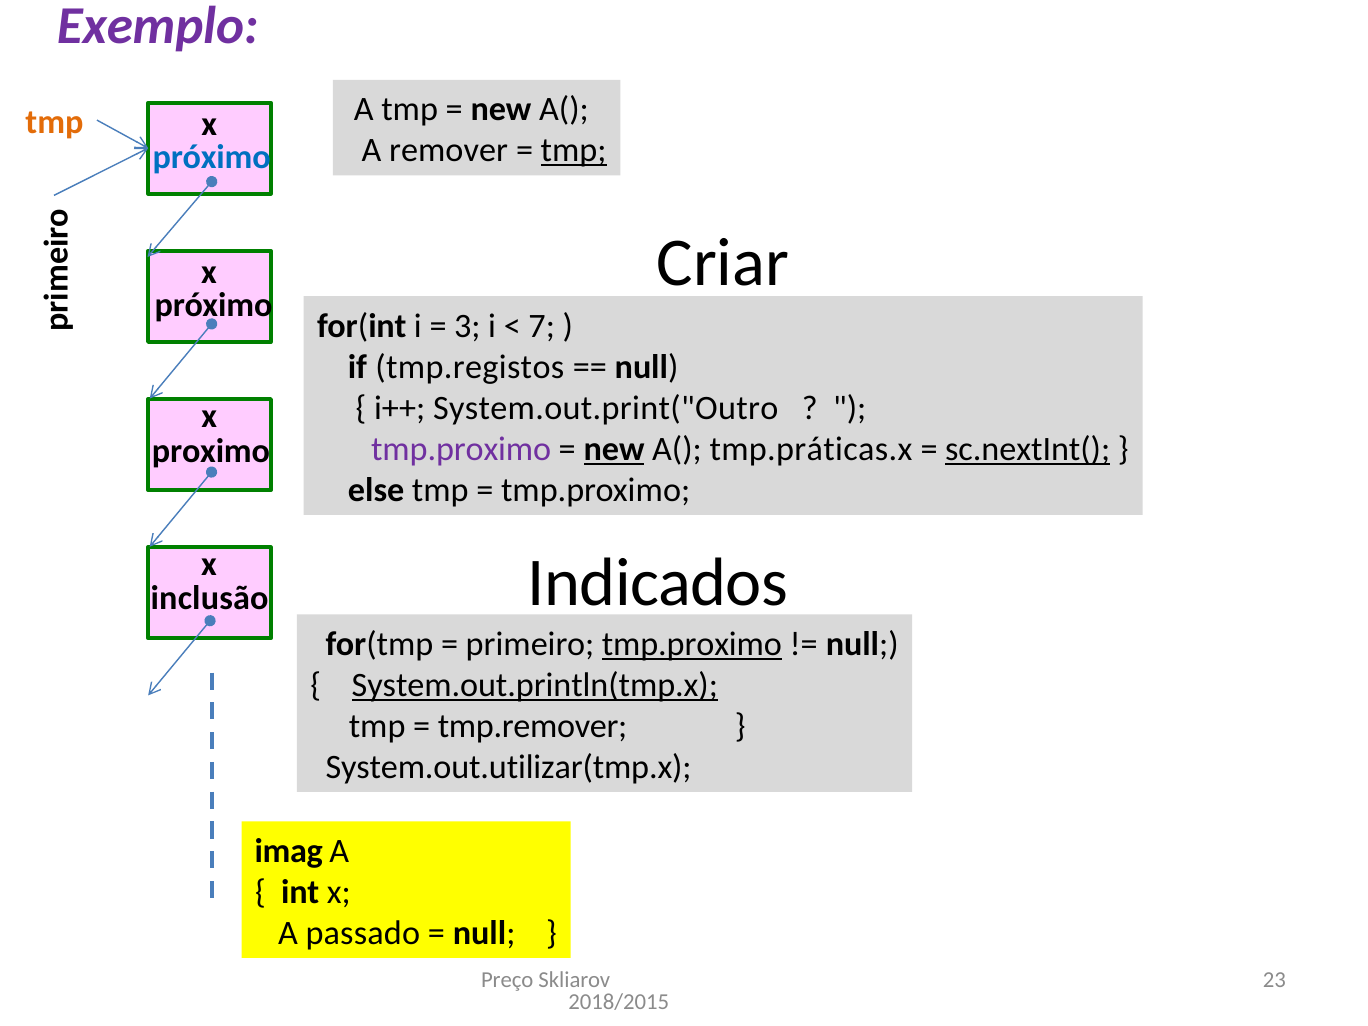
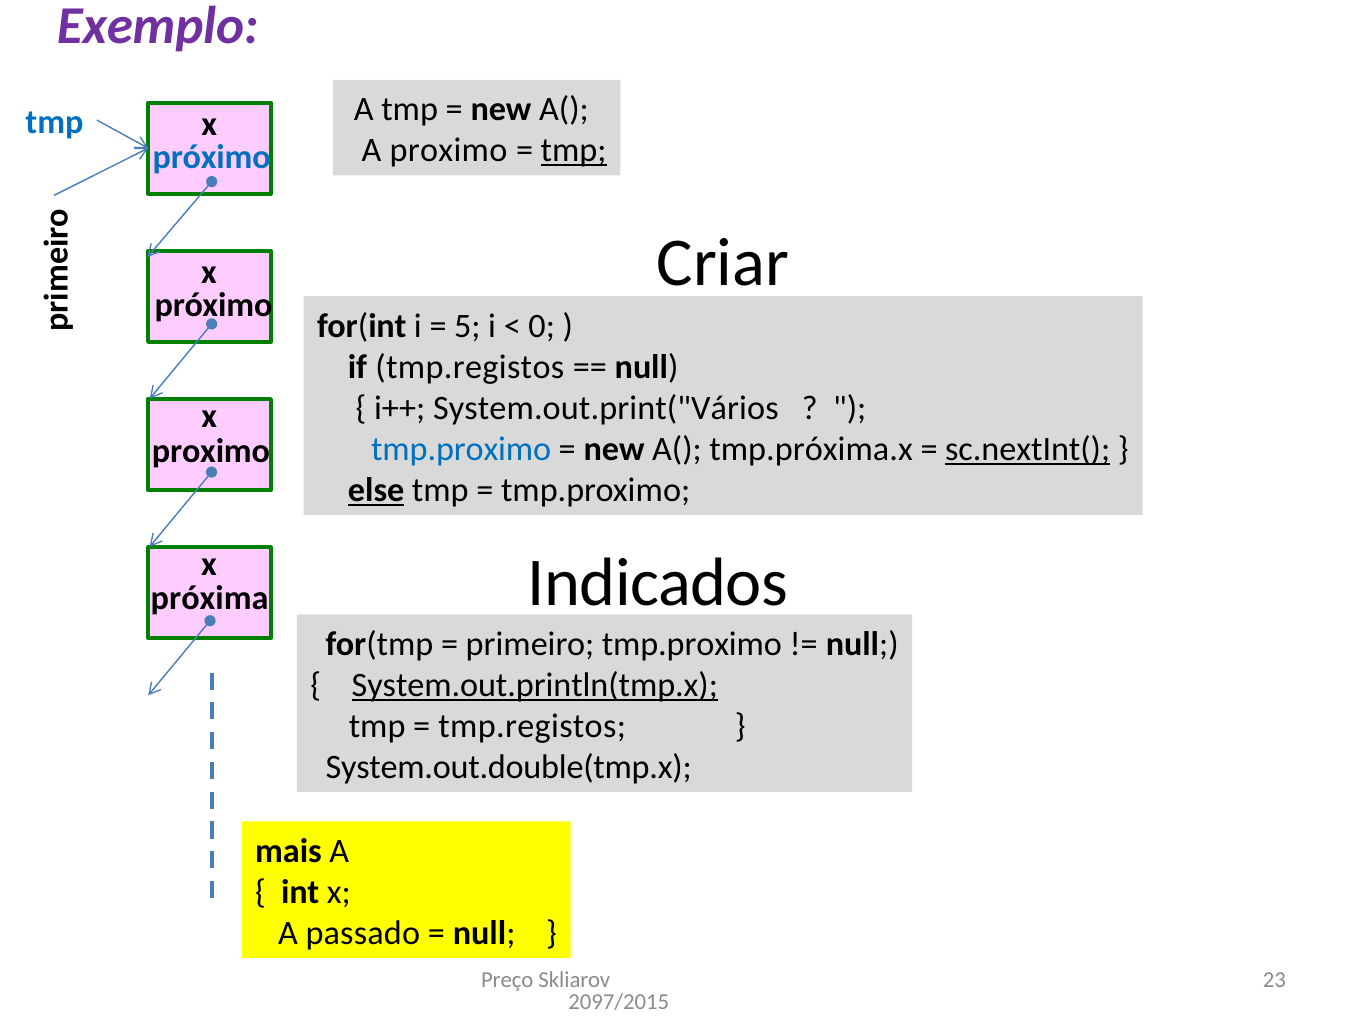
tmp colour: orange -> blue (54, 122)
A remover: remover -> proximo (448, 150)
3: 3 -> 5 (467, 326)
7: 7 -> 0 (542, 326)
System.out.print("Outro: System.out.print("Outro -> System.out.print("Vários (606, 408)
tmp.proximo colour: purple -> blue (461, 449)
new underline: present -> none (614, 449)
tmp.práticas.x: tmp.práticas.x -> tmp.próxima.x (811, 449)
else underline: none -> present (376, 490)
inclusão: inclusão -> próxima (210, 598)
tmp.proximo underline: present -> none (692, 644)
tmp.remover: tmp.remover -> tmp.registos (532, 726)
System.out.utilizar(tmp.x: System.out.utilizar(tmp.x -> System.out.double(tmp.x (509, 767)
imag: imag -> mais (289, 851)
2018/2015: 2018/2015 -> 2097/2015 (619, 1002)
